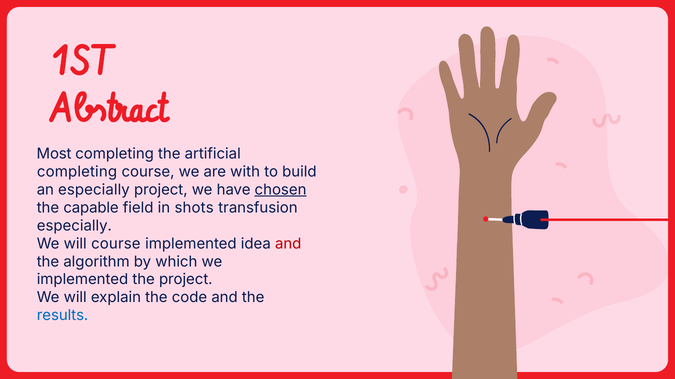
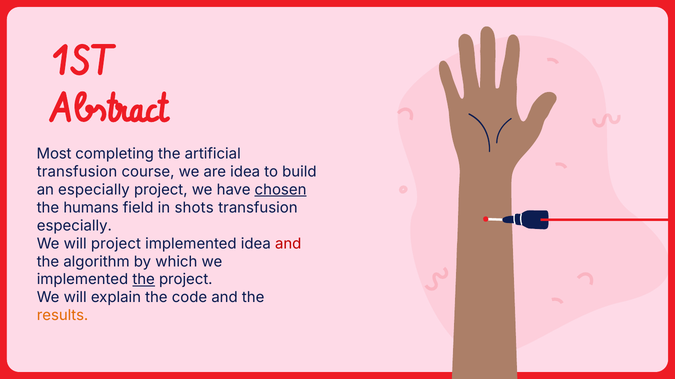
completing: completing -> transfusion (77, 172)
are with: with -> idea (245, 172)
capable: capable -> humans (91, 208)
will course: course -> project (116, 244)
the underline: none -> present (144, 280)
results colour: blue -> orange (63, 316)
